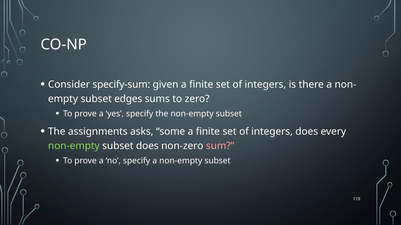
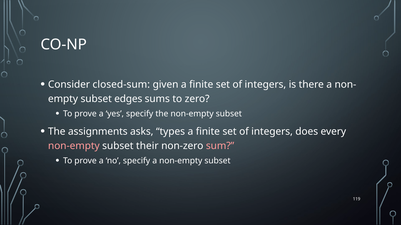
specify-sum: specify-sum -> closed-sum (121, 85)
some: some -> types (171, 132)
non-empty colour: light green -> pink (74, 146)
subset does: does -> their (147, 146)
